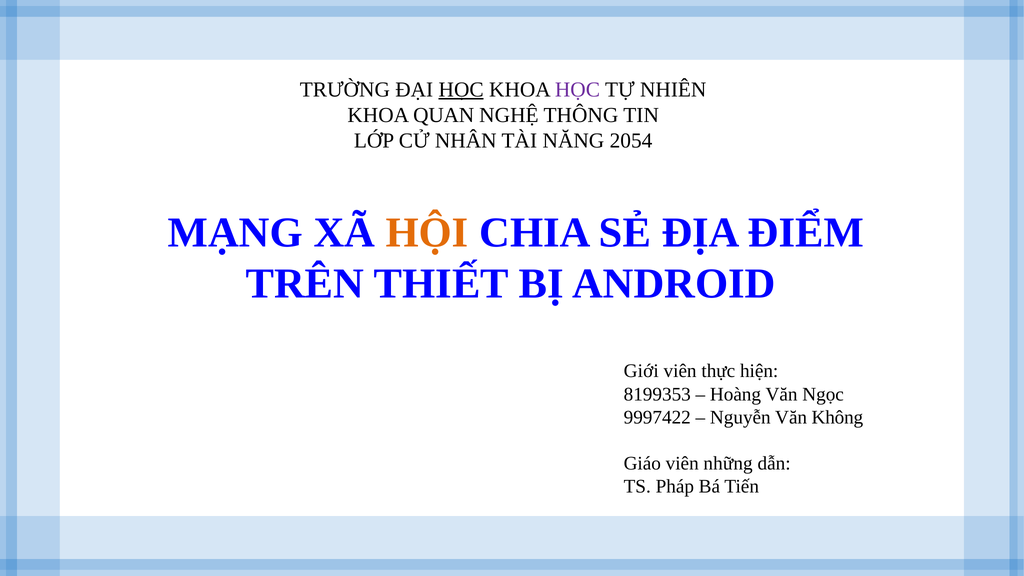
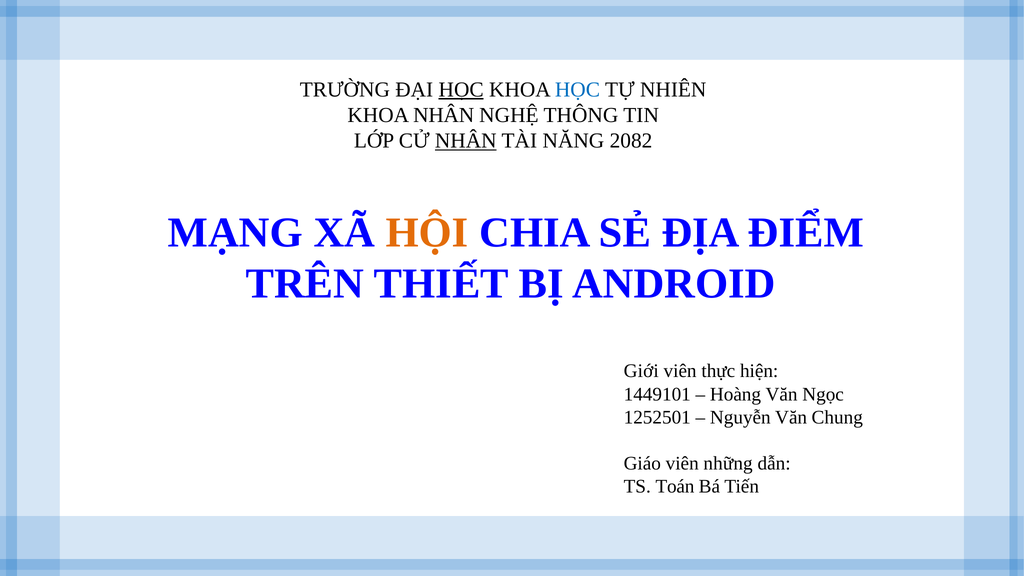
HỌC colour: purple -> blue (577, 90)
KHOA QUAN: QUAN -> NHÂN (444, 115)
NHÂN underline: none -> present (466, 141)
2054: 2054 -> 2082 (631, 141)
8199353: 8199353 -> 1449101 (657, 394)
9997422: 9997422 -> 1252501 (657, 417)
Không: Không -> Chung (837, 417)
Pháp: Pháp -> Toán (675, 486)
